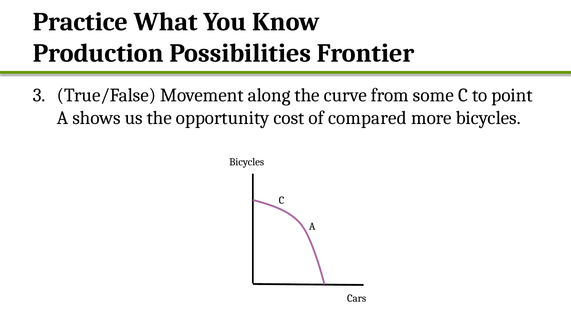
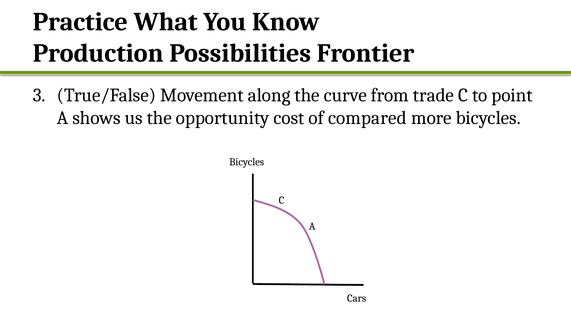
some: some -> trade (433, 95)
